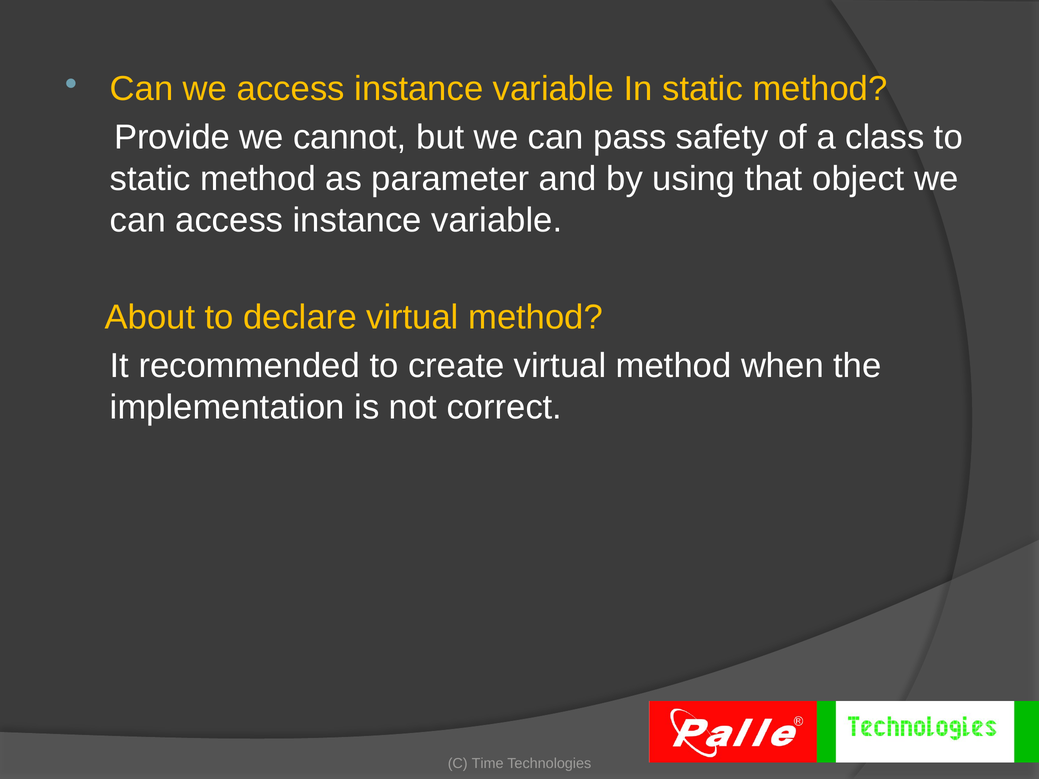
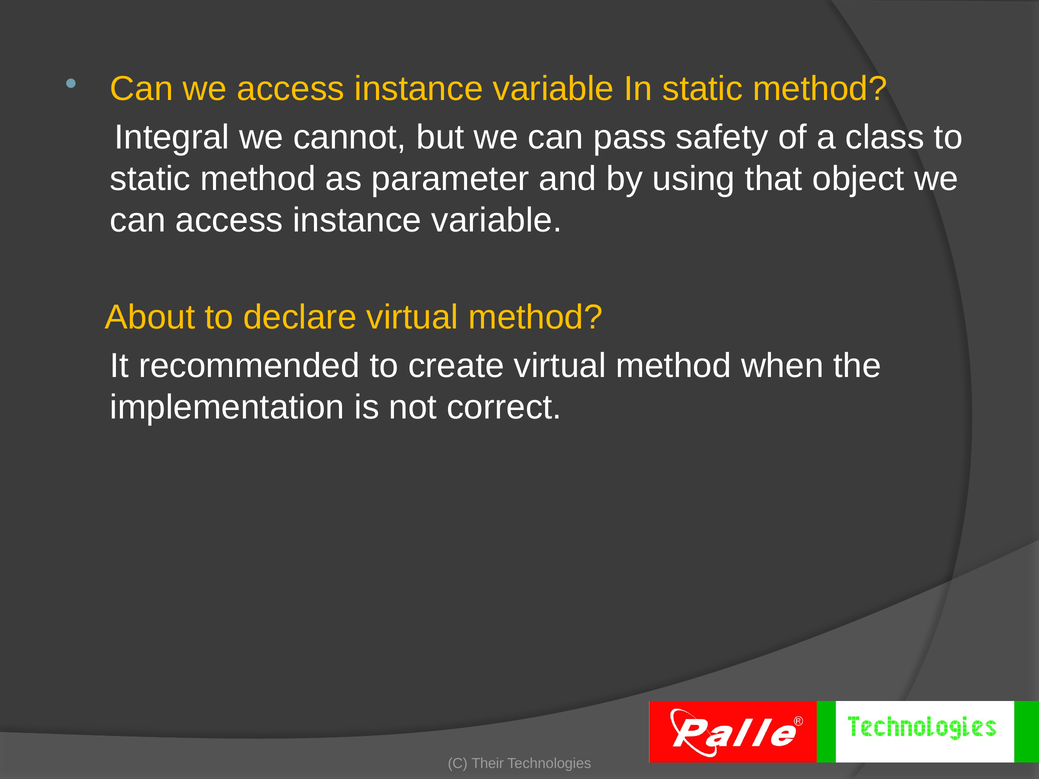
Provide: Provide -> Integral (172, 137)
Time: Time -> Their (488, 763)
